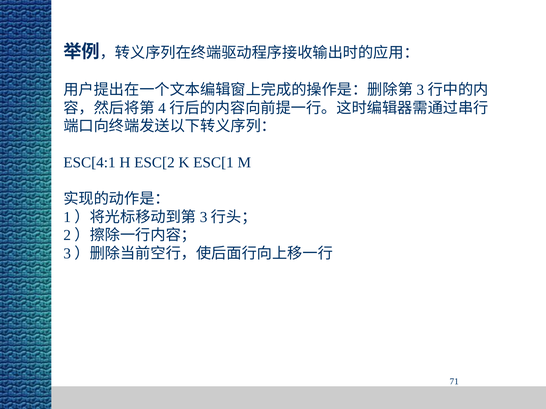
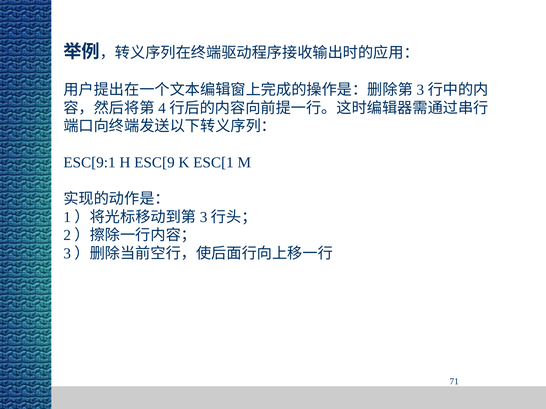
ESC[4:1: ESC[4:1 -> ESC[9:1 (89, 163)
ESC[2: ESC[2 -> ESC[9 (154, 163)
